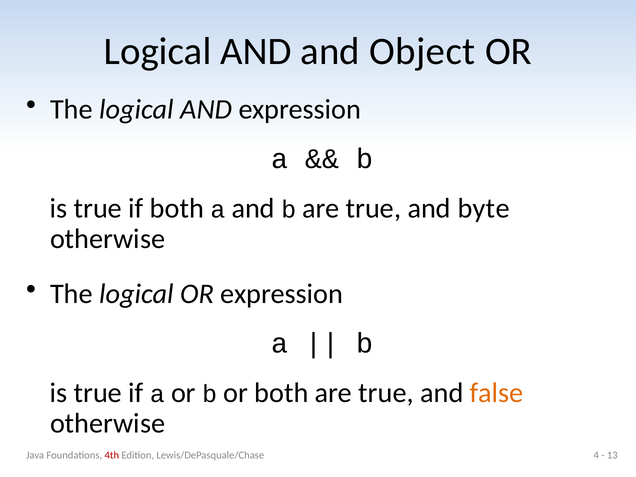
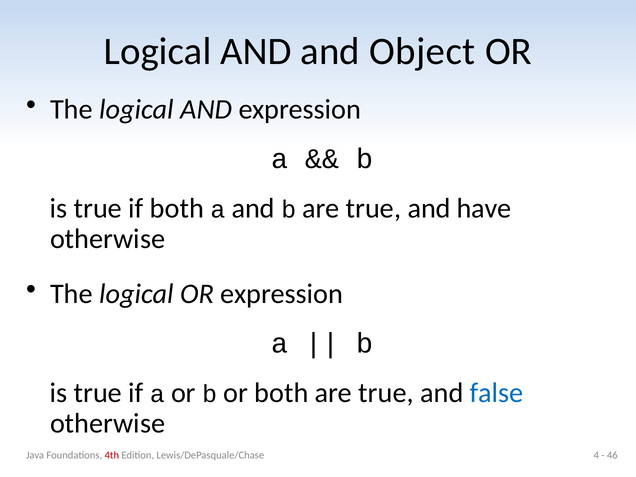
byte: byte -> have (484, 209)
false colour: orange -> blue (496, 393)
13: 13 -> 46 (612, 455)
